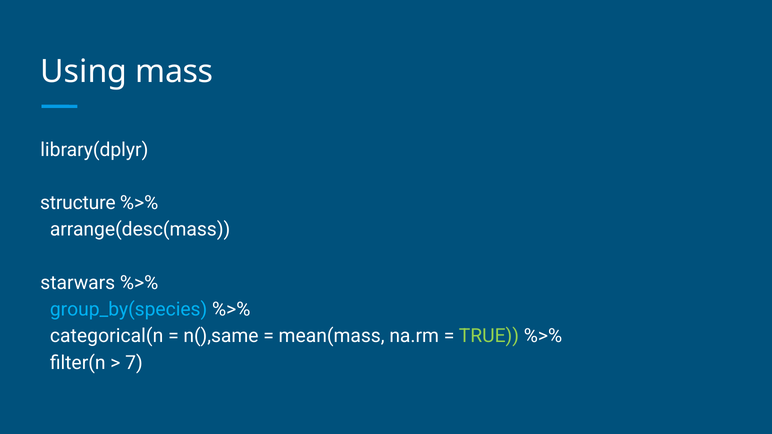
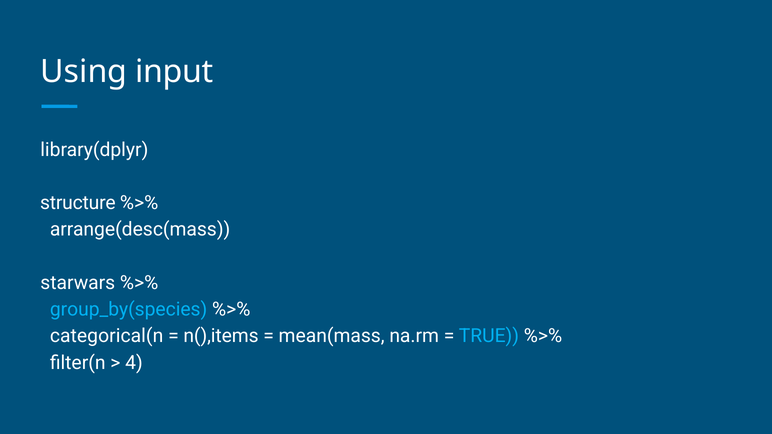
mass: mass -> input (174, 72)
n(),same: n(),same -> n(),items (221, 336)
TRUE colour: light green -> light blue (489, 336)
7: 7 -> 4 (134, 363)
